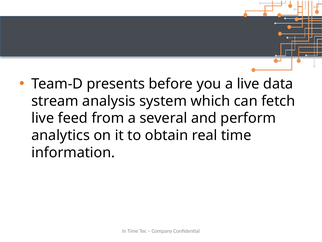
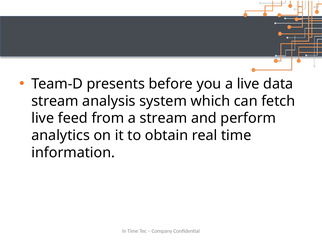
a several: several -> stream (163, 118)
